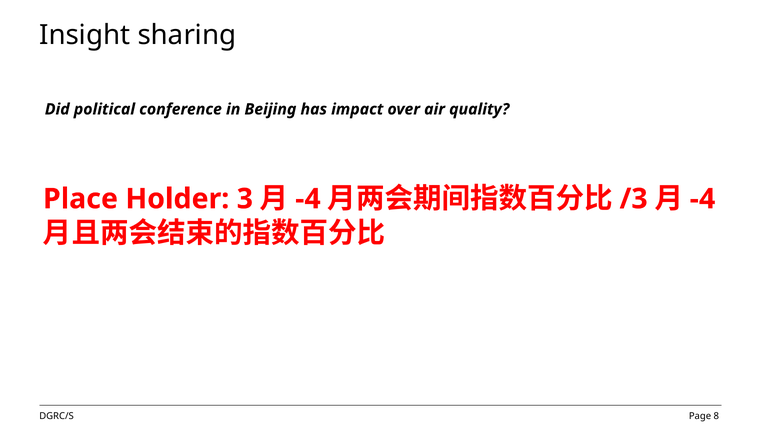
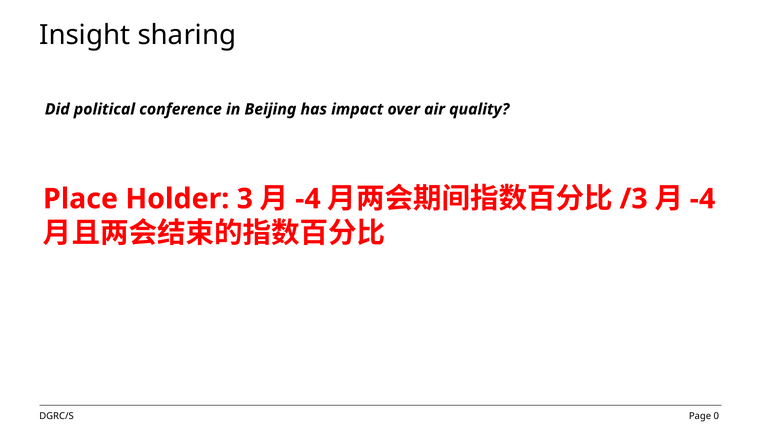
8: 8 -> 0 (716, 416)
